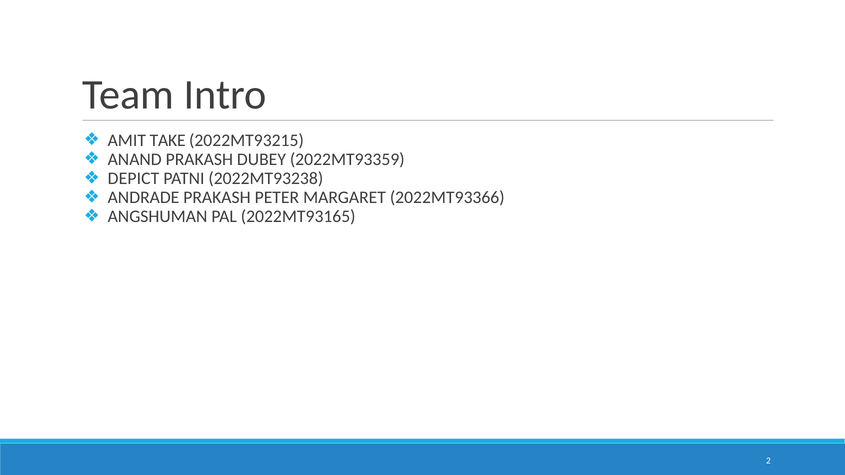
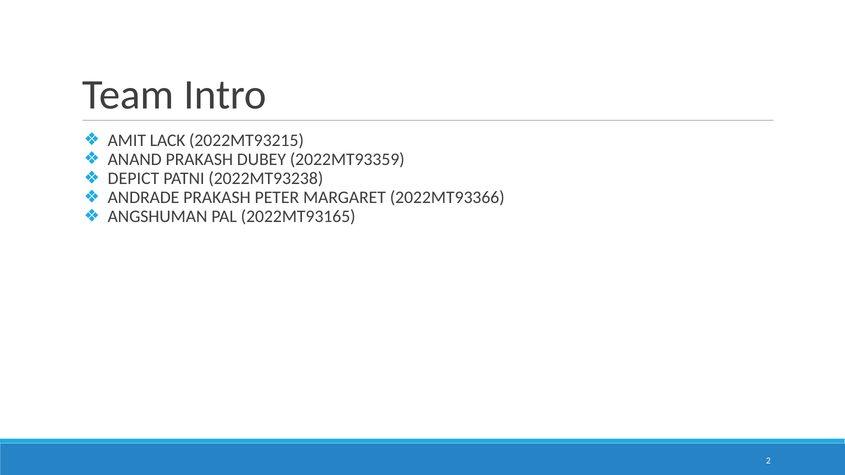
TAKE: TAKE -> LACK (168, 141)
